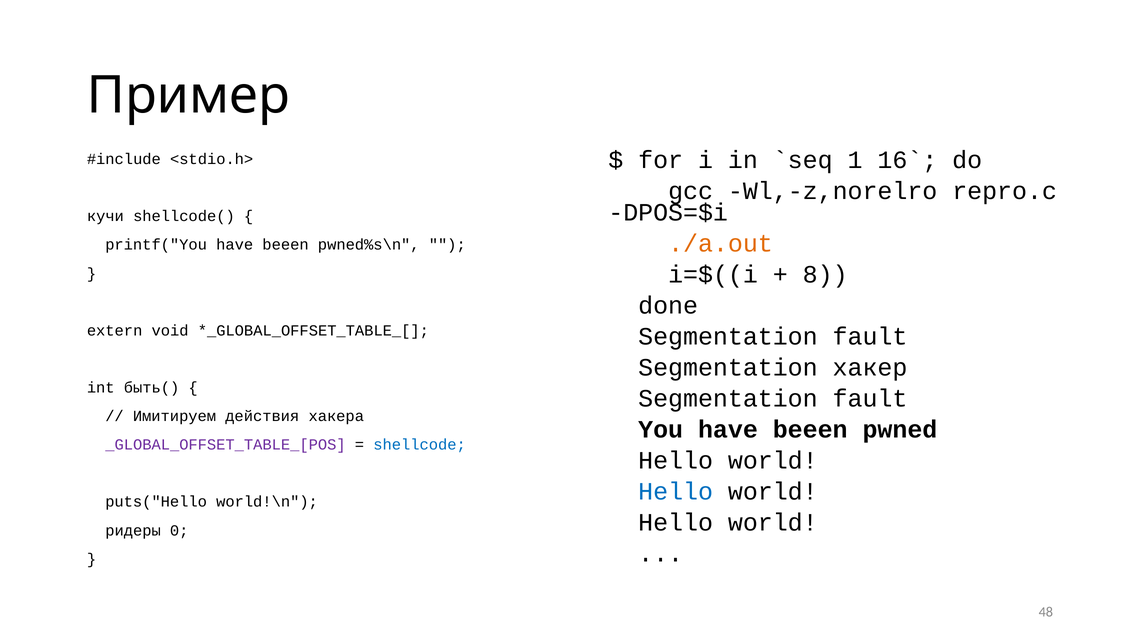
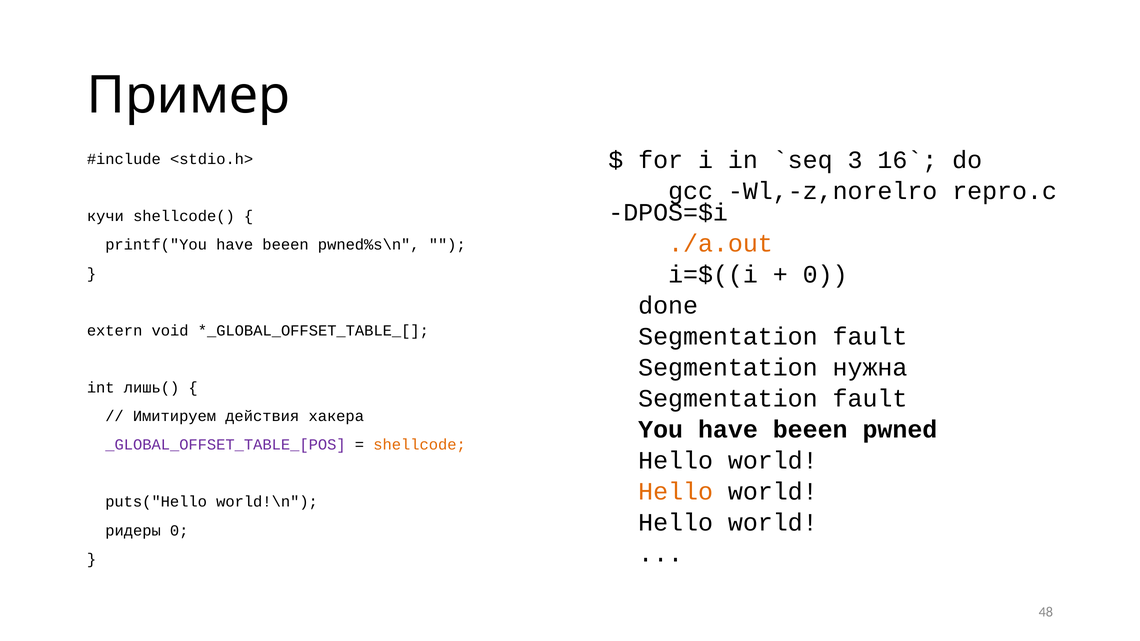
1: 1 -> 3 (855, 160)
8: 8 -> 0 (825, 275)
хакер: хакер -> нужна (870, 368)
быть(: быть( -> лишь( (152, 388)
shellcode colour: blue -> orange (420, 445)
Hello colour: blue -> orange (676, 492)
